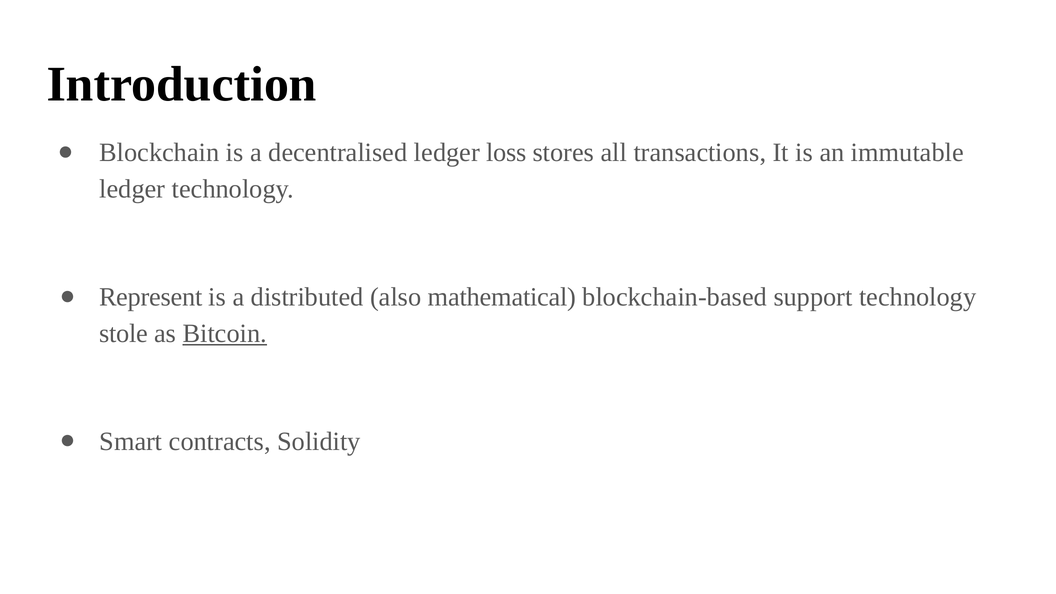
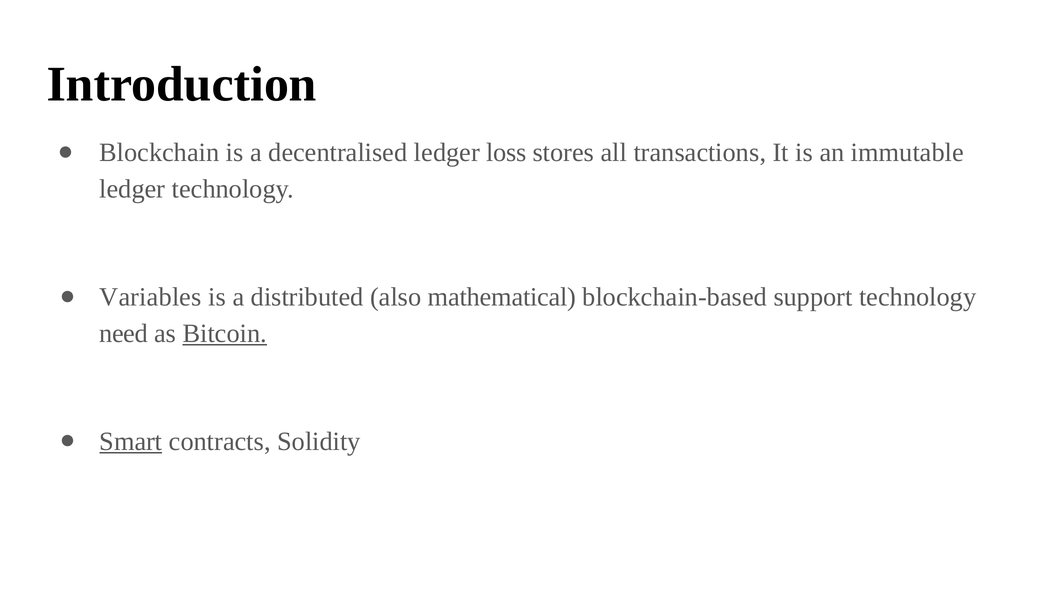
Represent: Represent -> Variables (150, 297)
stole: stole -> need (124, 333)
Smart underline: none -> present (131, 441)
